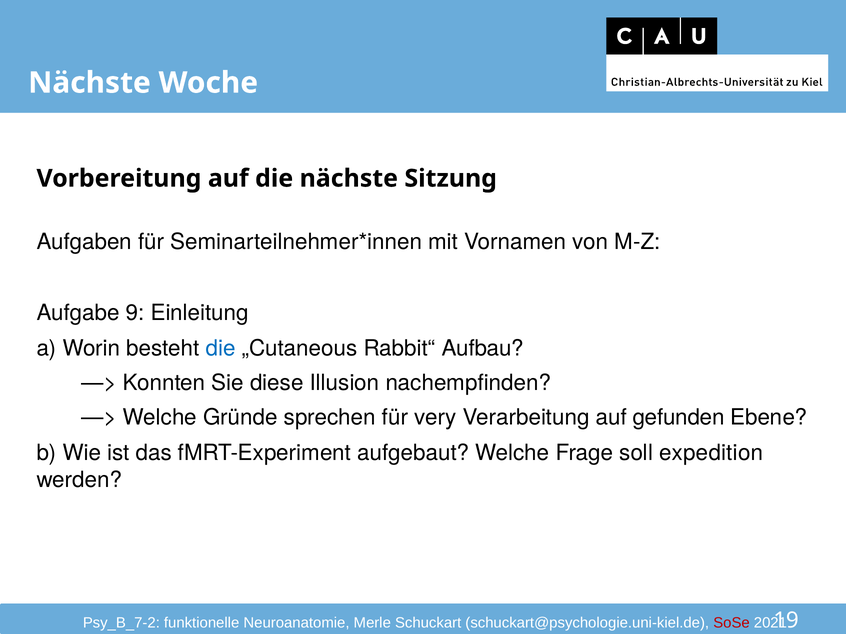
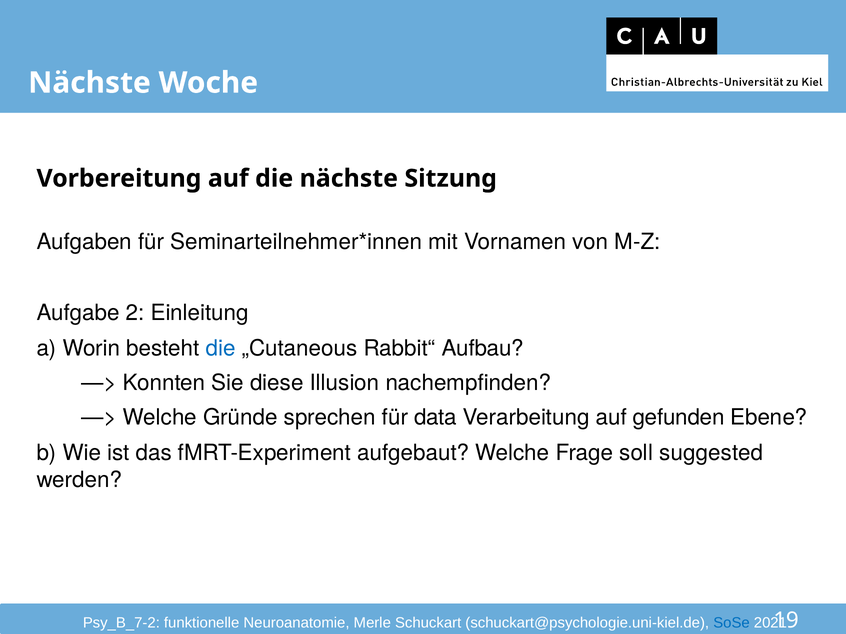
9: 9 -> 2 (135, 313)
very: very -> data (435, 418)
expedition: expedition -> suggested (711, 453)
SoSe colour: red -> blue (732, 623)
